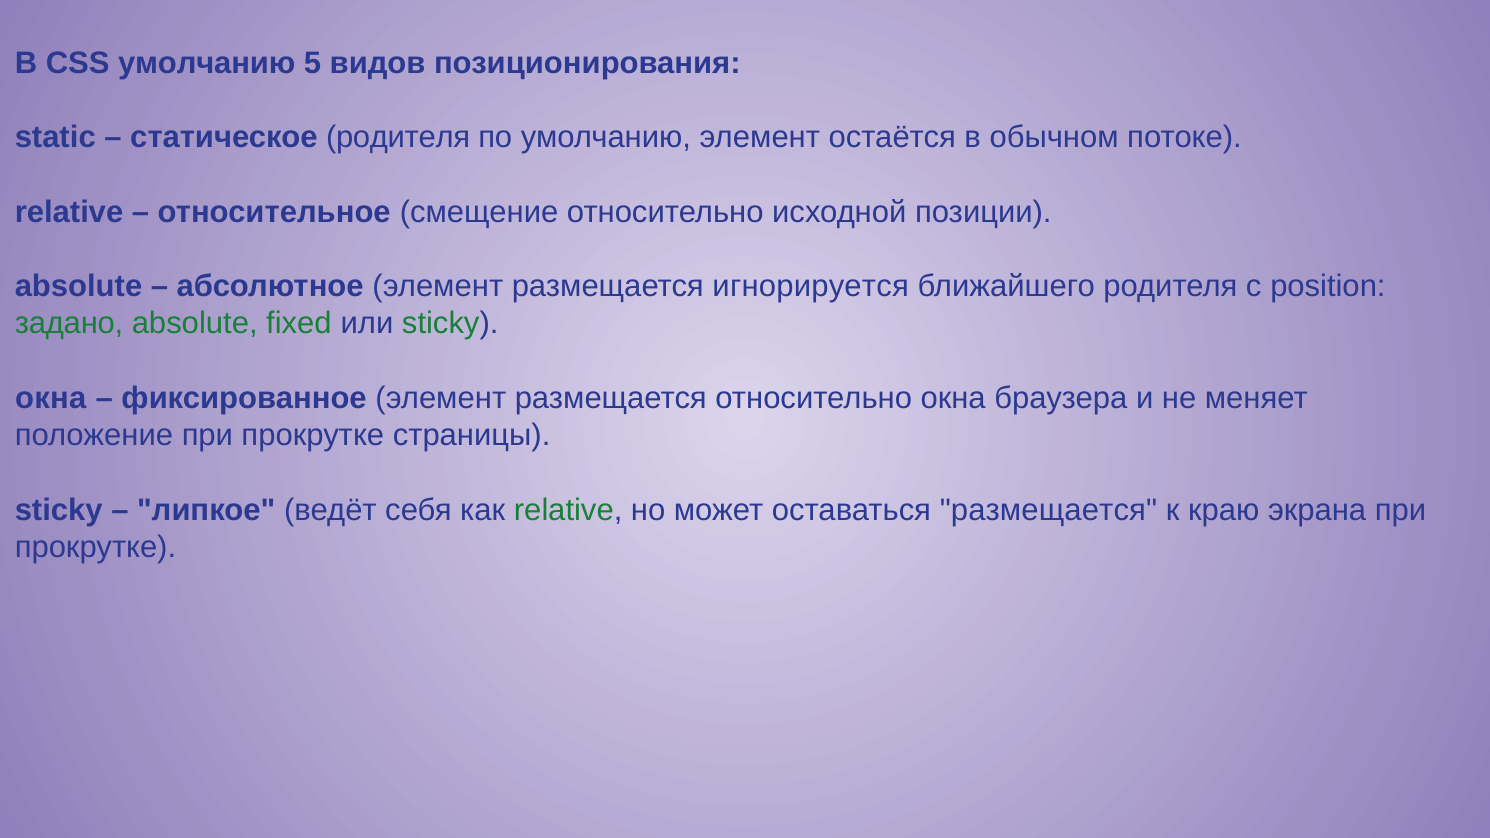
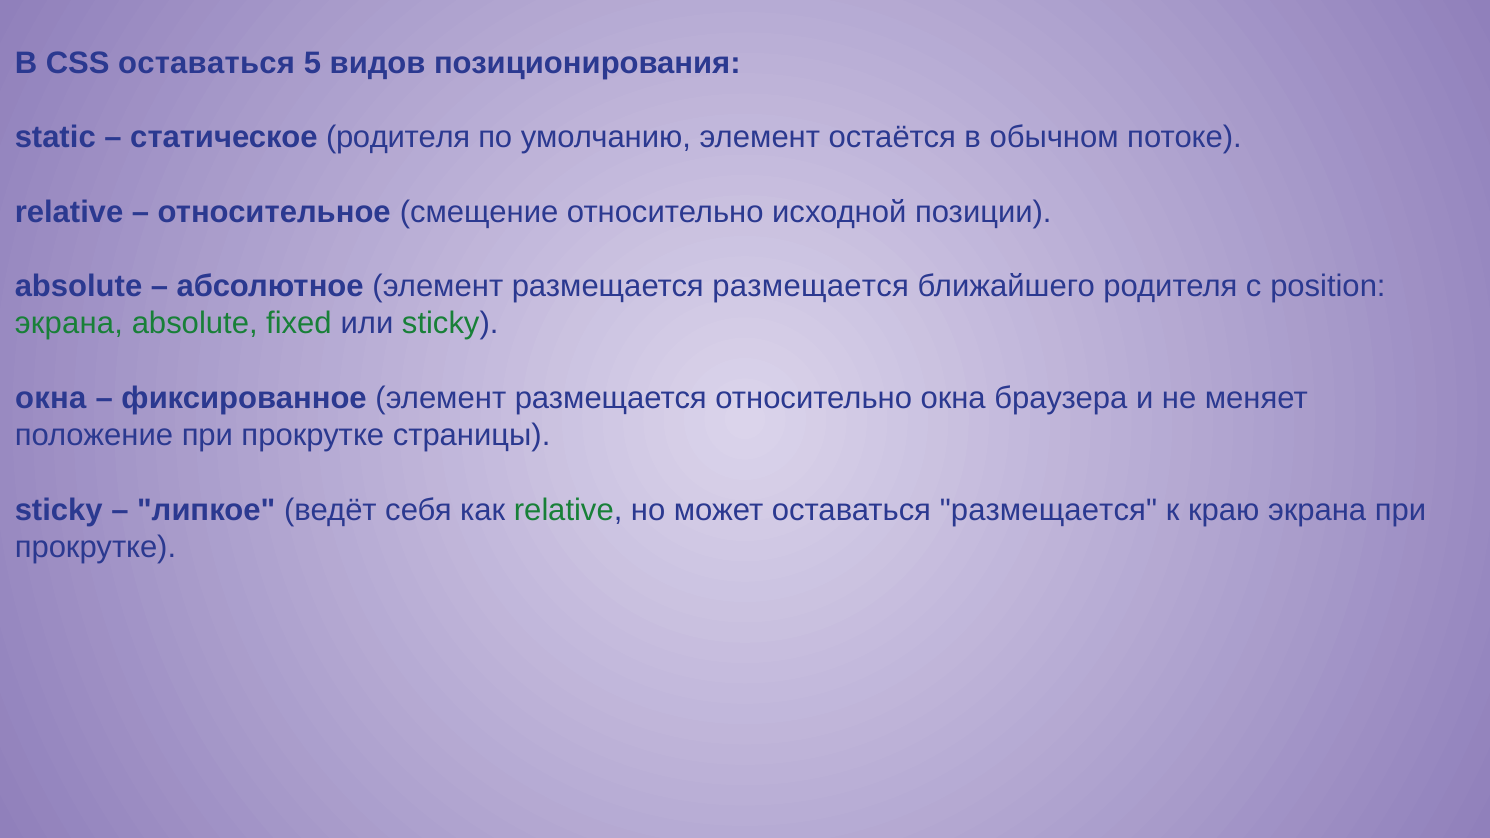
CSS умолчанию: умолчанию -> оставаться (207, 63)
размещается игнорируется: игнорируется -> размещается (811, 286)
задано: задано -> экрана (69, 324)
